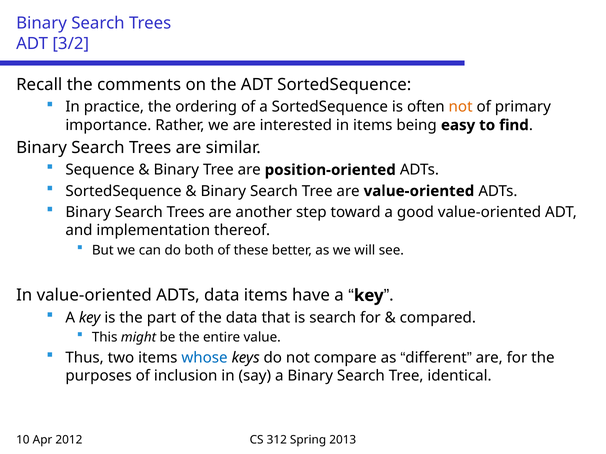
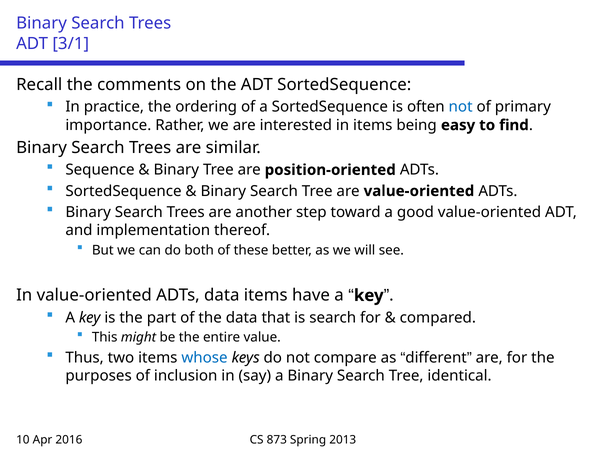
3/2: 3/2 -> 3/1 (71, 44)
not colour: orange -> blue (461, 107)
2012: 2012 -> 2016 (69, 440)
312: 312 -> 873 (277, 440)
